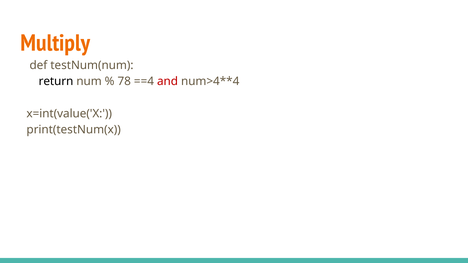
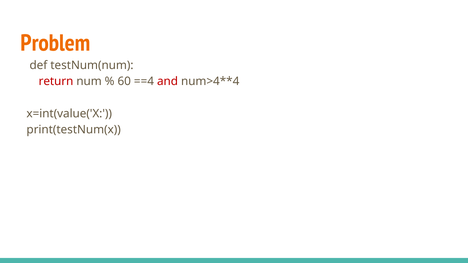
Multiply: Multiply -> Problem (56, 43)
return colour: black -> red (56, 81)
78: 78 -> 60 (124, 81)
